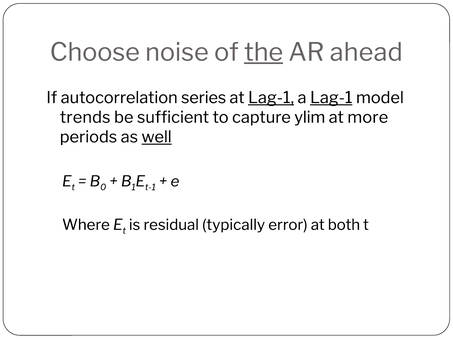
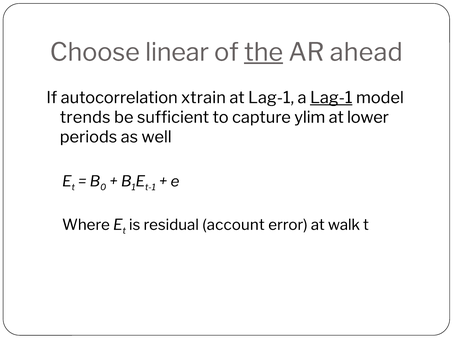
noise: noise -> linear (177, 52)
series: series -> xtrain (203, 98)
Lag-1 underline: present -> none (271, 98)
more: more -> lower (368, 117)
well underline: present -> none (157, 137)
typically: typically -> account (233, 225)
both: both -> walk (344, 225)
